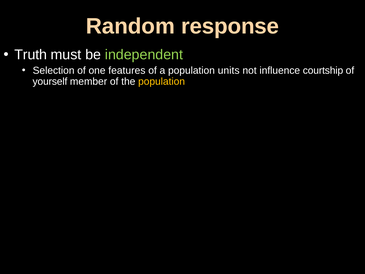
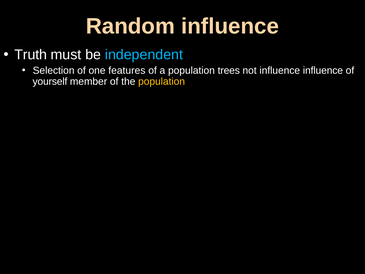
Random response: response -> influence (230, 26)
independent colour: light green -> light blue (144, 55)
units: units -> trees (229, 70)
influence courtship: courtship -> influence (323, 70)
